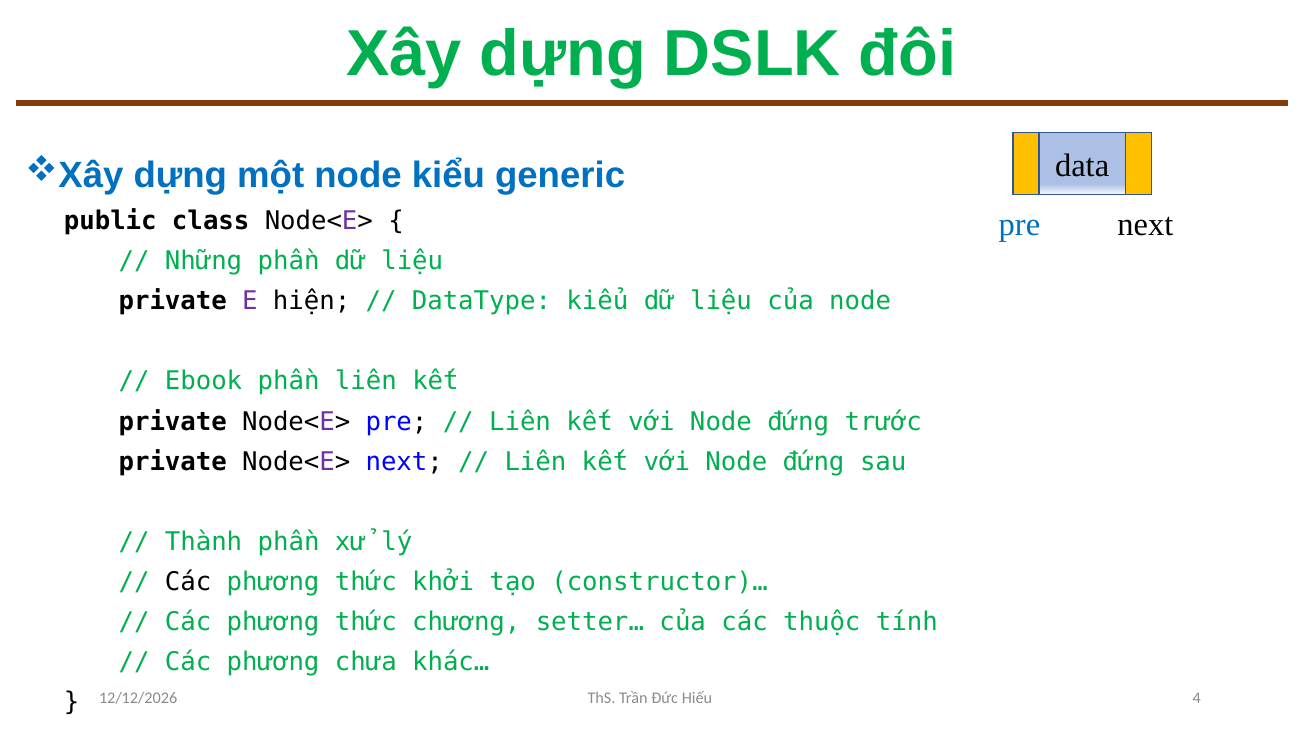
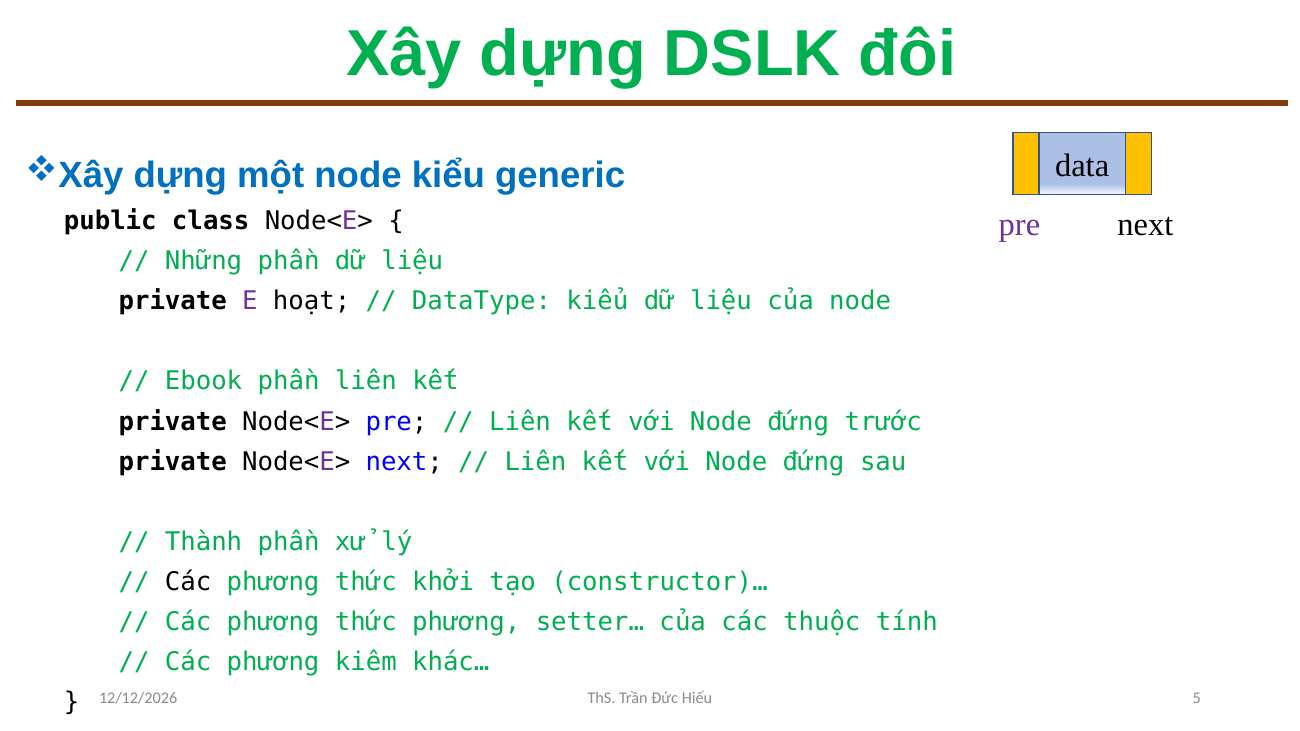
pre colour: blue -> purple (1019, 225)
hiện: hiện -> hoạt (312, 301)
thức chương: chương -> phương (466, 622)
chưa: chưa -> kiểm (366, 662)
4: 4 -> 5 (1197, 698)
